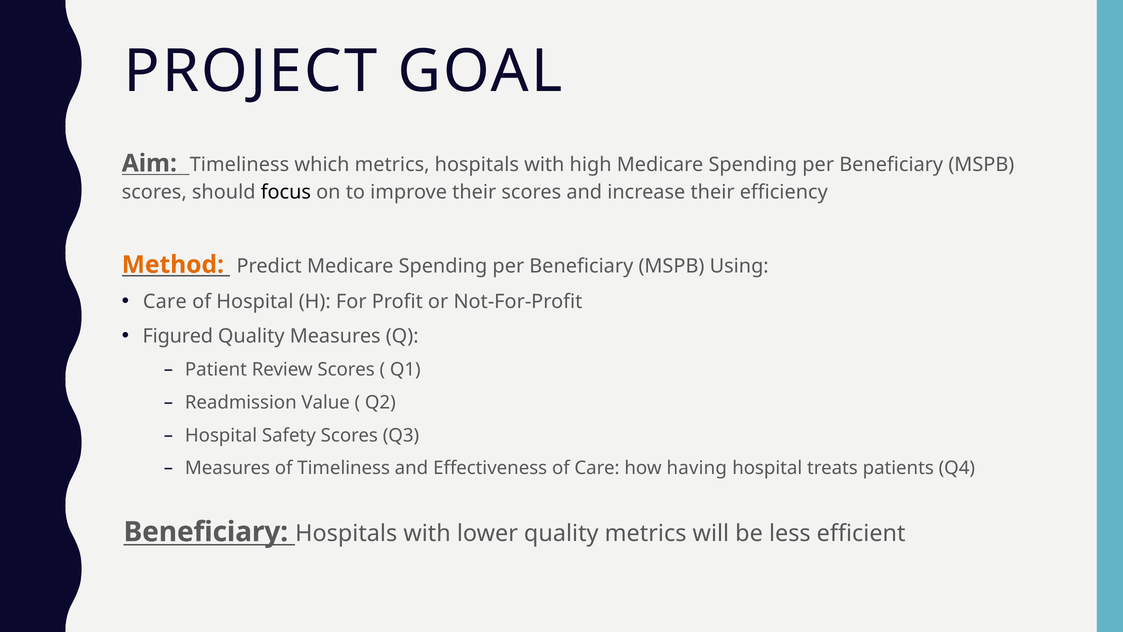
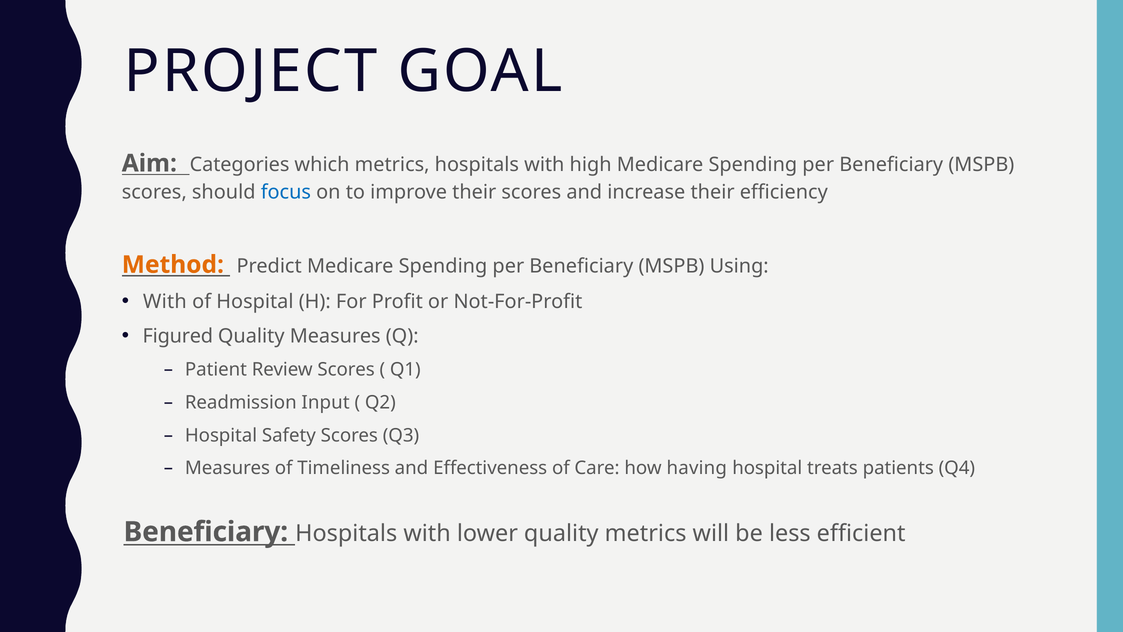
Aim Timeliness: Timeliness -> Categories (240, 165)
focus colour: black -> blue (286, 192)
Care: Care -> With (165, 301)
Value: Value -> Input (326, 402)
